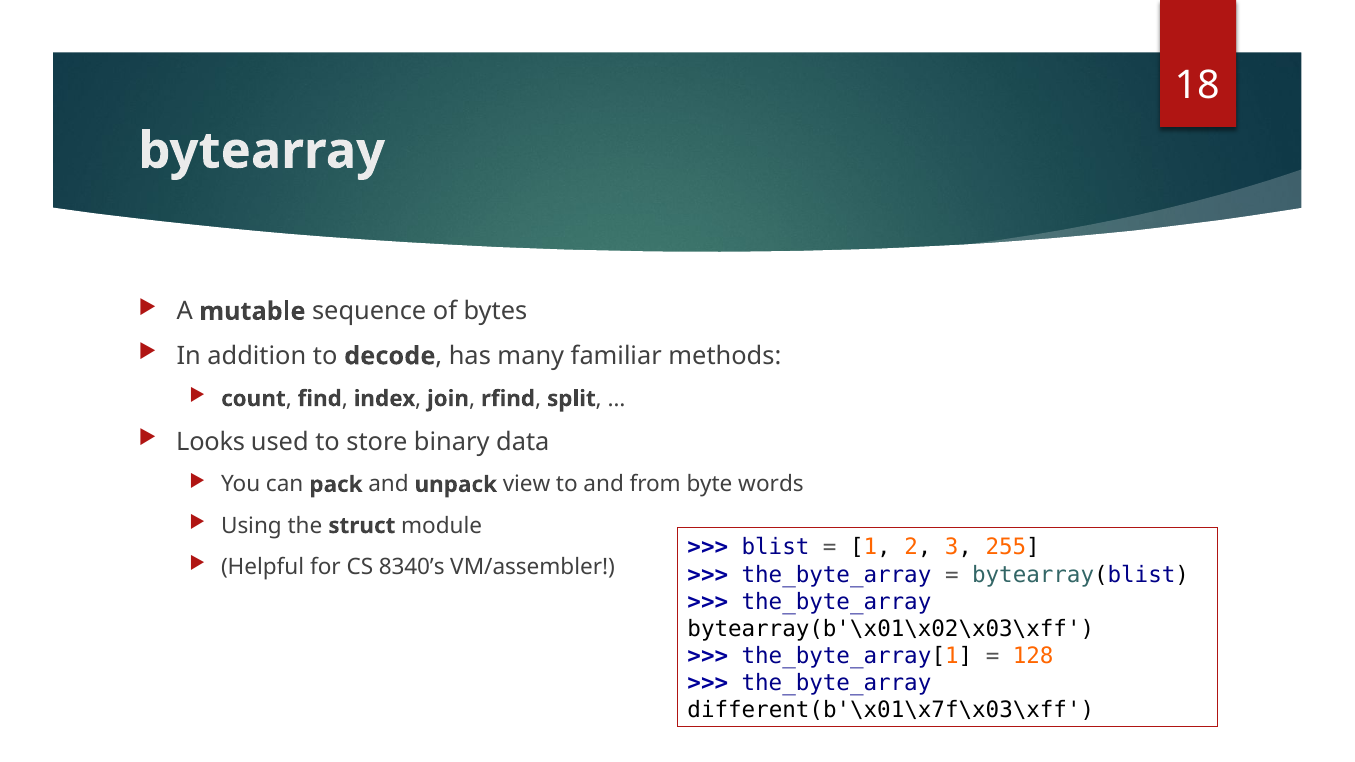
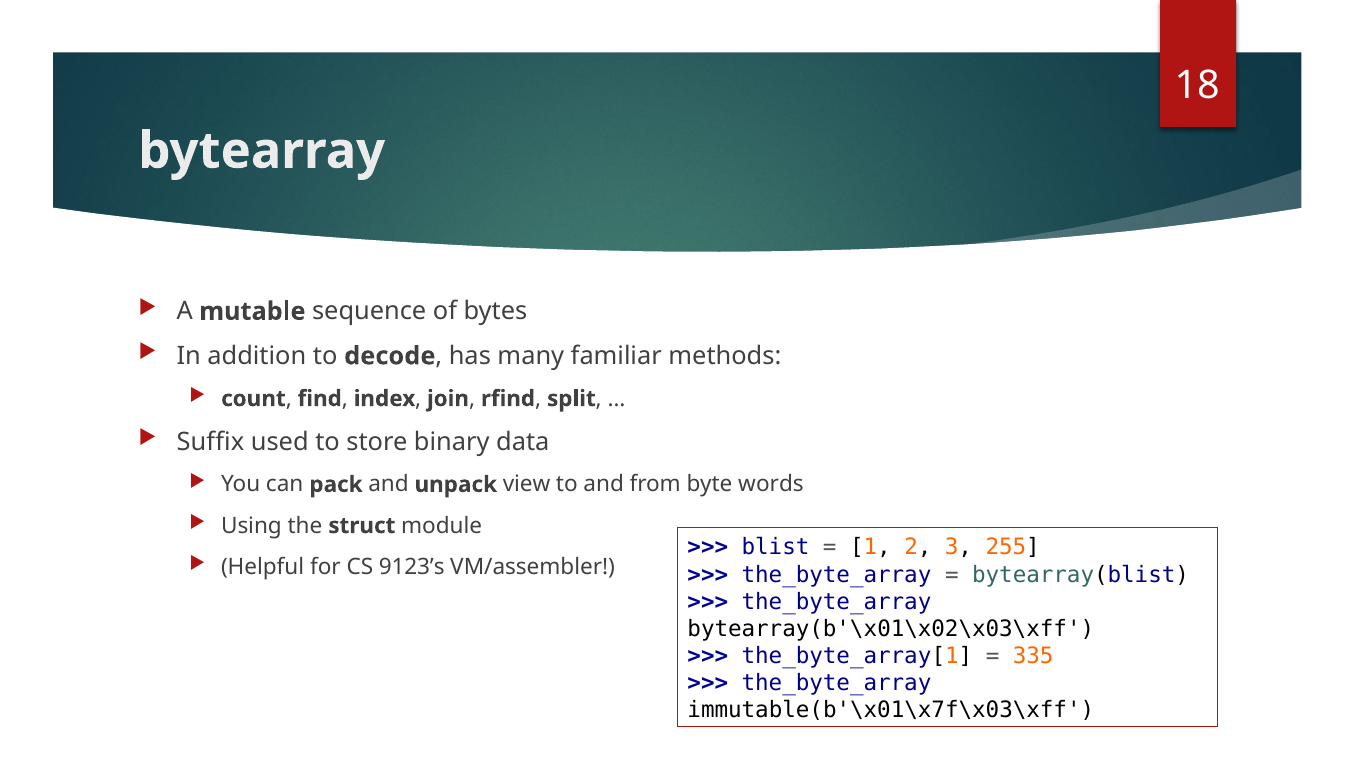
Looks: Looks -> Suffix (210, 442)
8340’s: 8340’s -> 9123’s (412, 567)
128: 128 -> 335 (1033, 656)
different(b'\x01\x7f\x03\xff: different(b'\x01\x7f\x03\xff -> immutable(b'\x01\x7f\x03\xff (891, 710)
